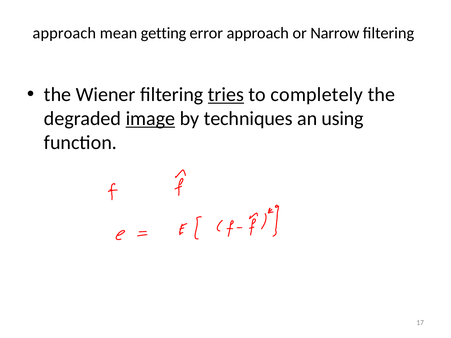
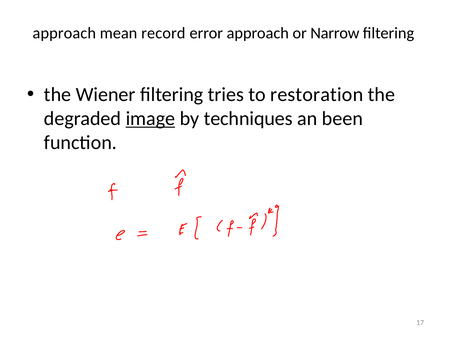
getting: getting -> record (163, 33)
tries underline: present -> none (226, 95)
completely: completely -> restoration (317, 95)
using: using -> been (342, 119)
